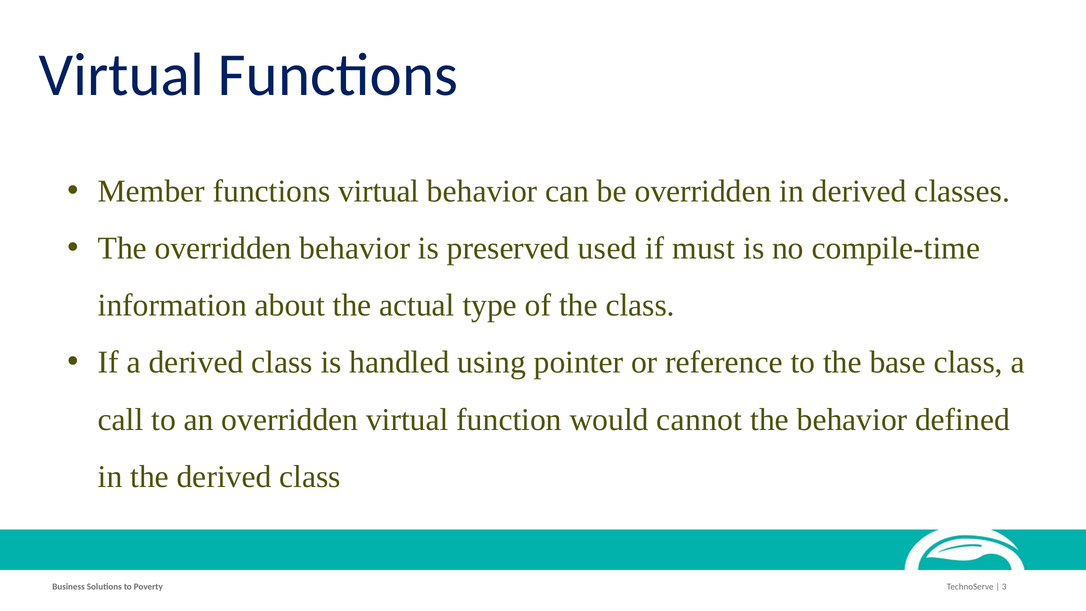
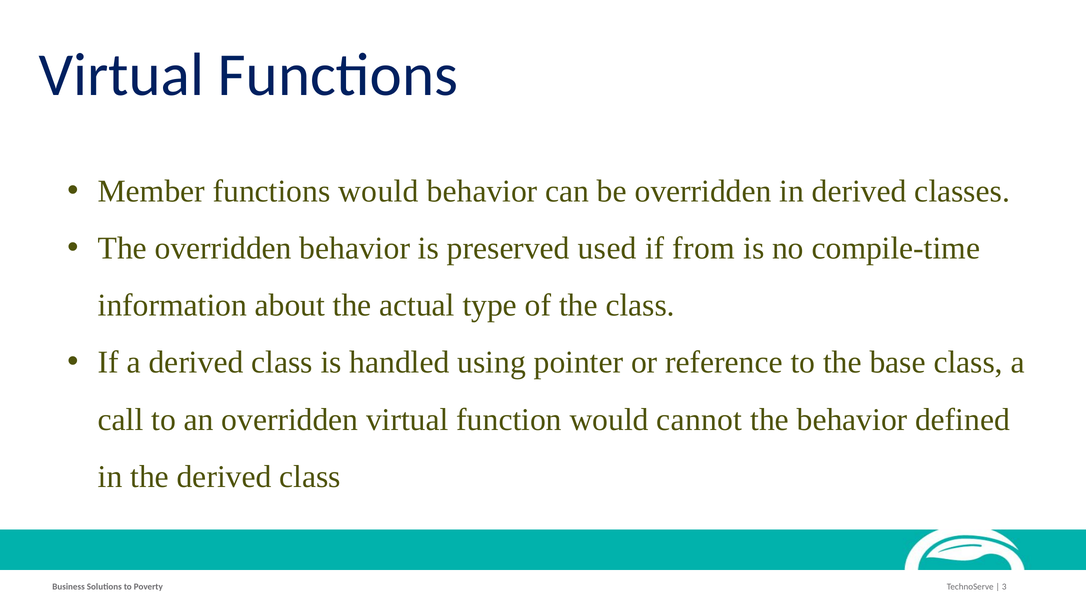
functions virtual: virtual -> would (378, 191)
must: must -> from (704, 248)
